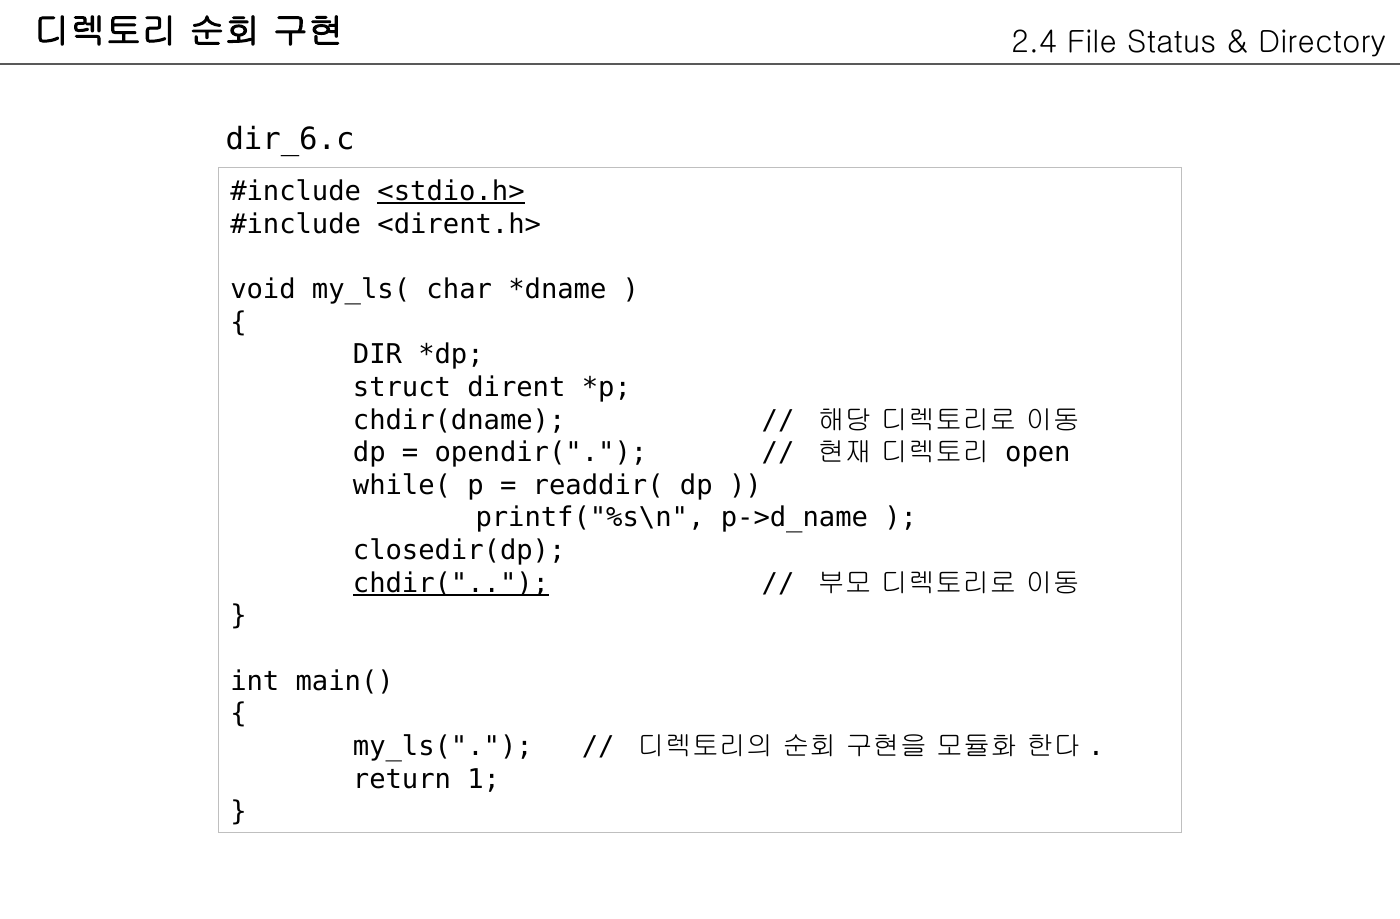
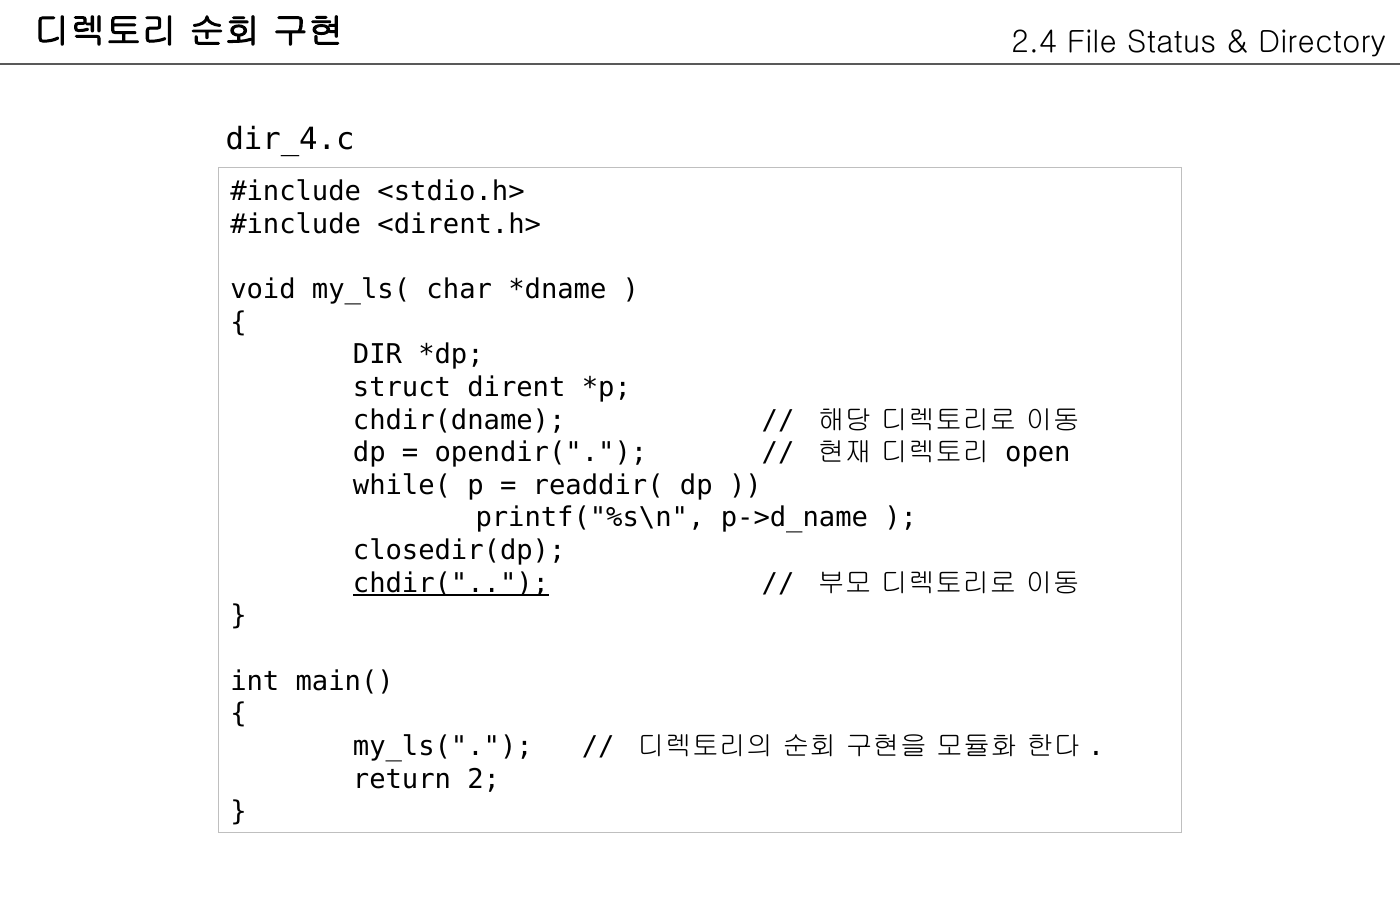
dir_6.c: dir_6.c -> dir_4.c (290, 139)
<stdio.h> underline: present -> none (451, 192)
1: 1 -> 2 (484, 780)
